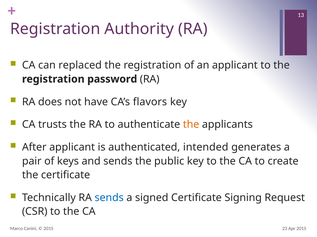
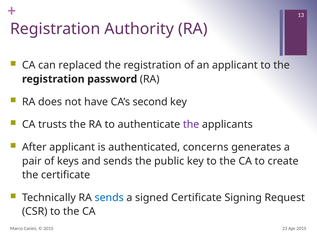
flavors: flavors -> second (150, 102)
the colour: orange -> purple (191, 125)
intended: intended -> concerns (206, 148)
